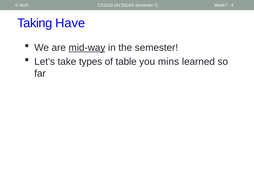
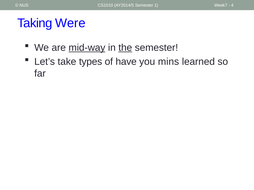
Have: Have -> Were (70, 23)
the underline: none -> present (125, 48)
table: table -> have (126, 62)
